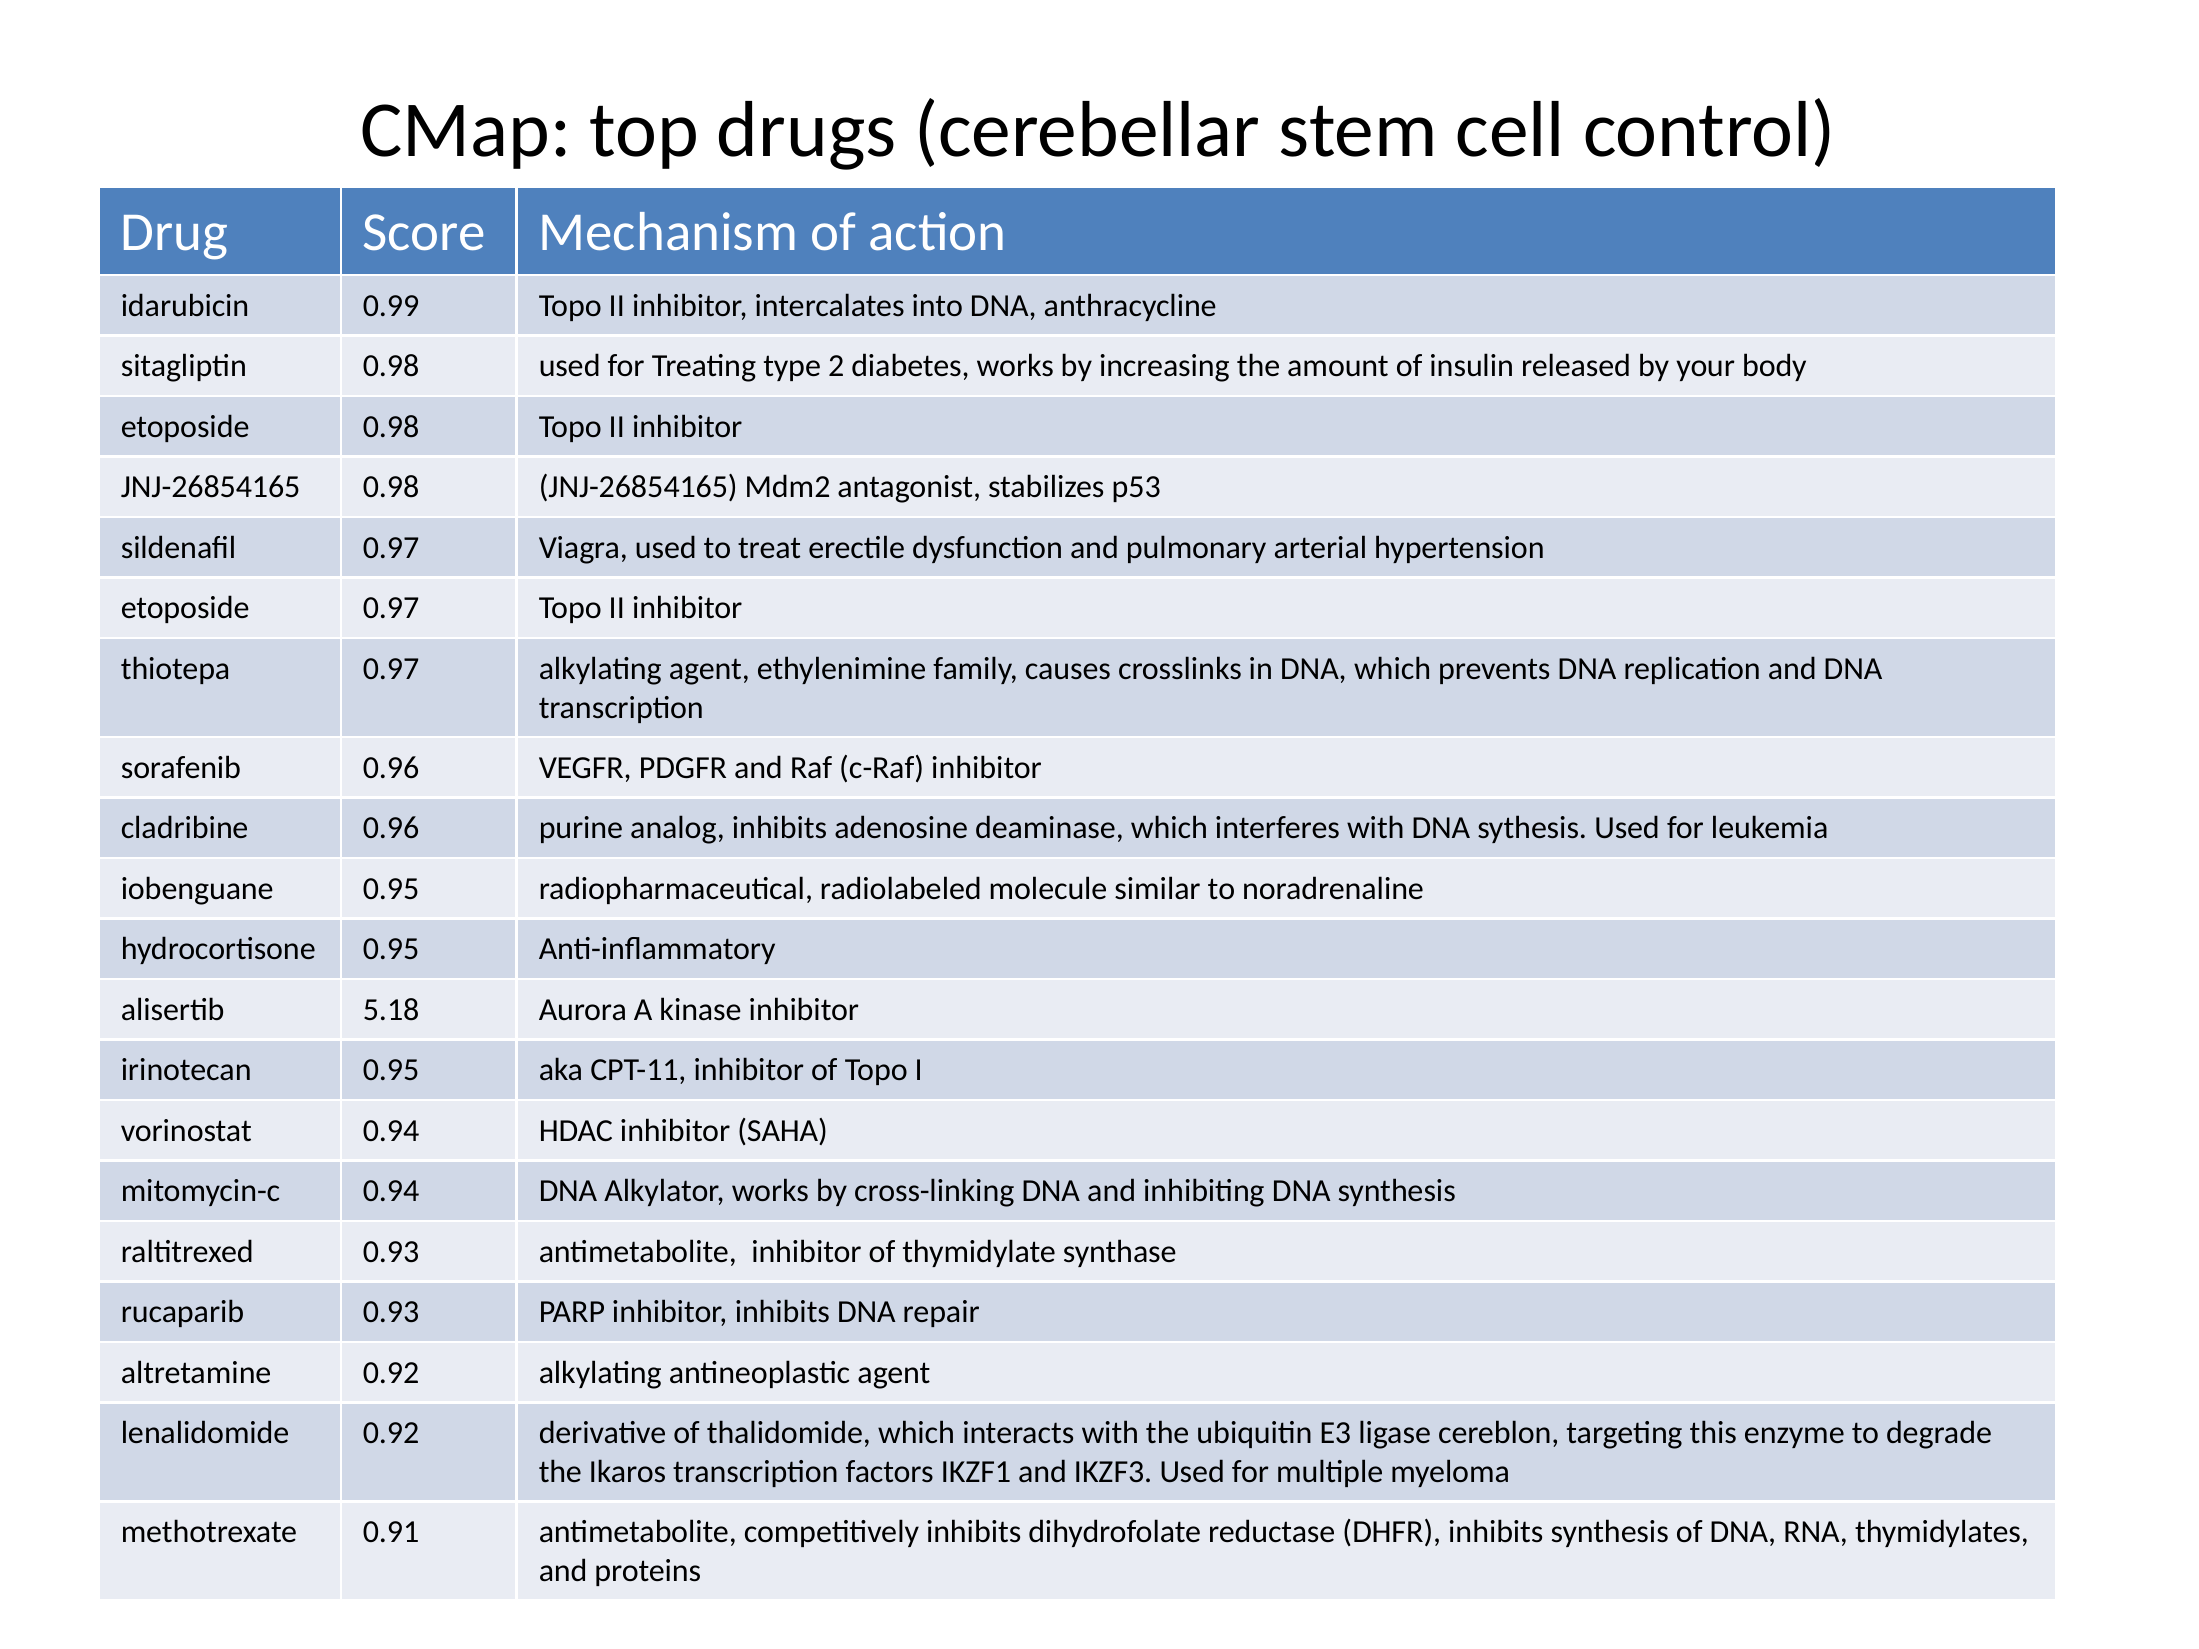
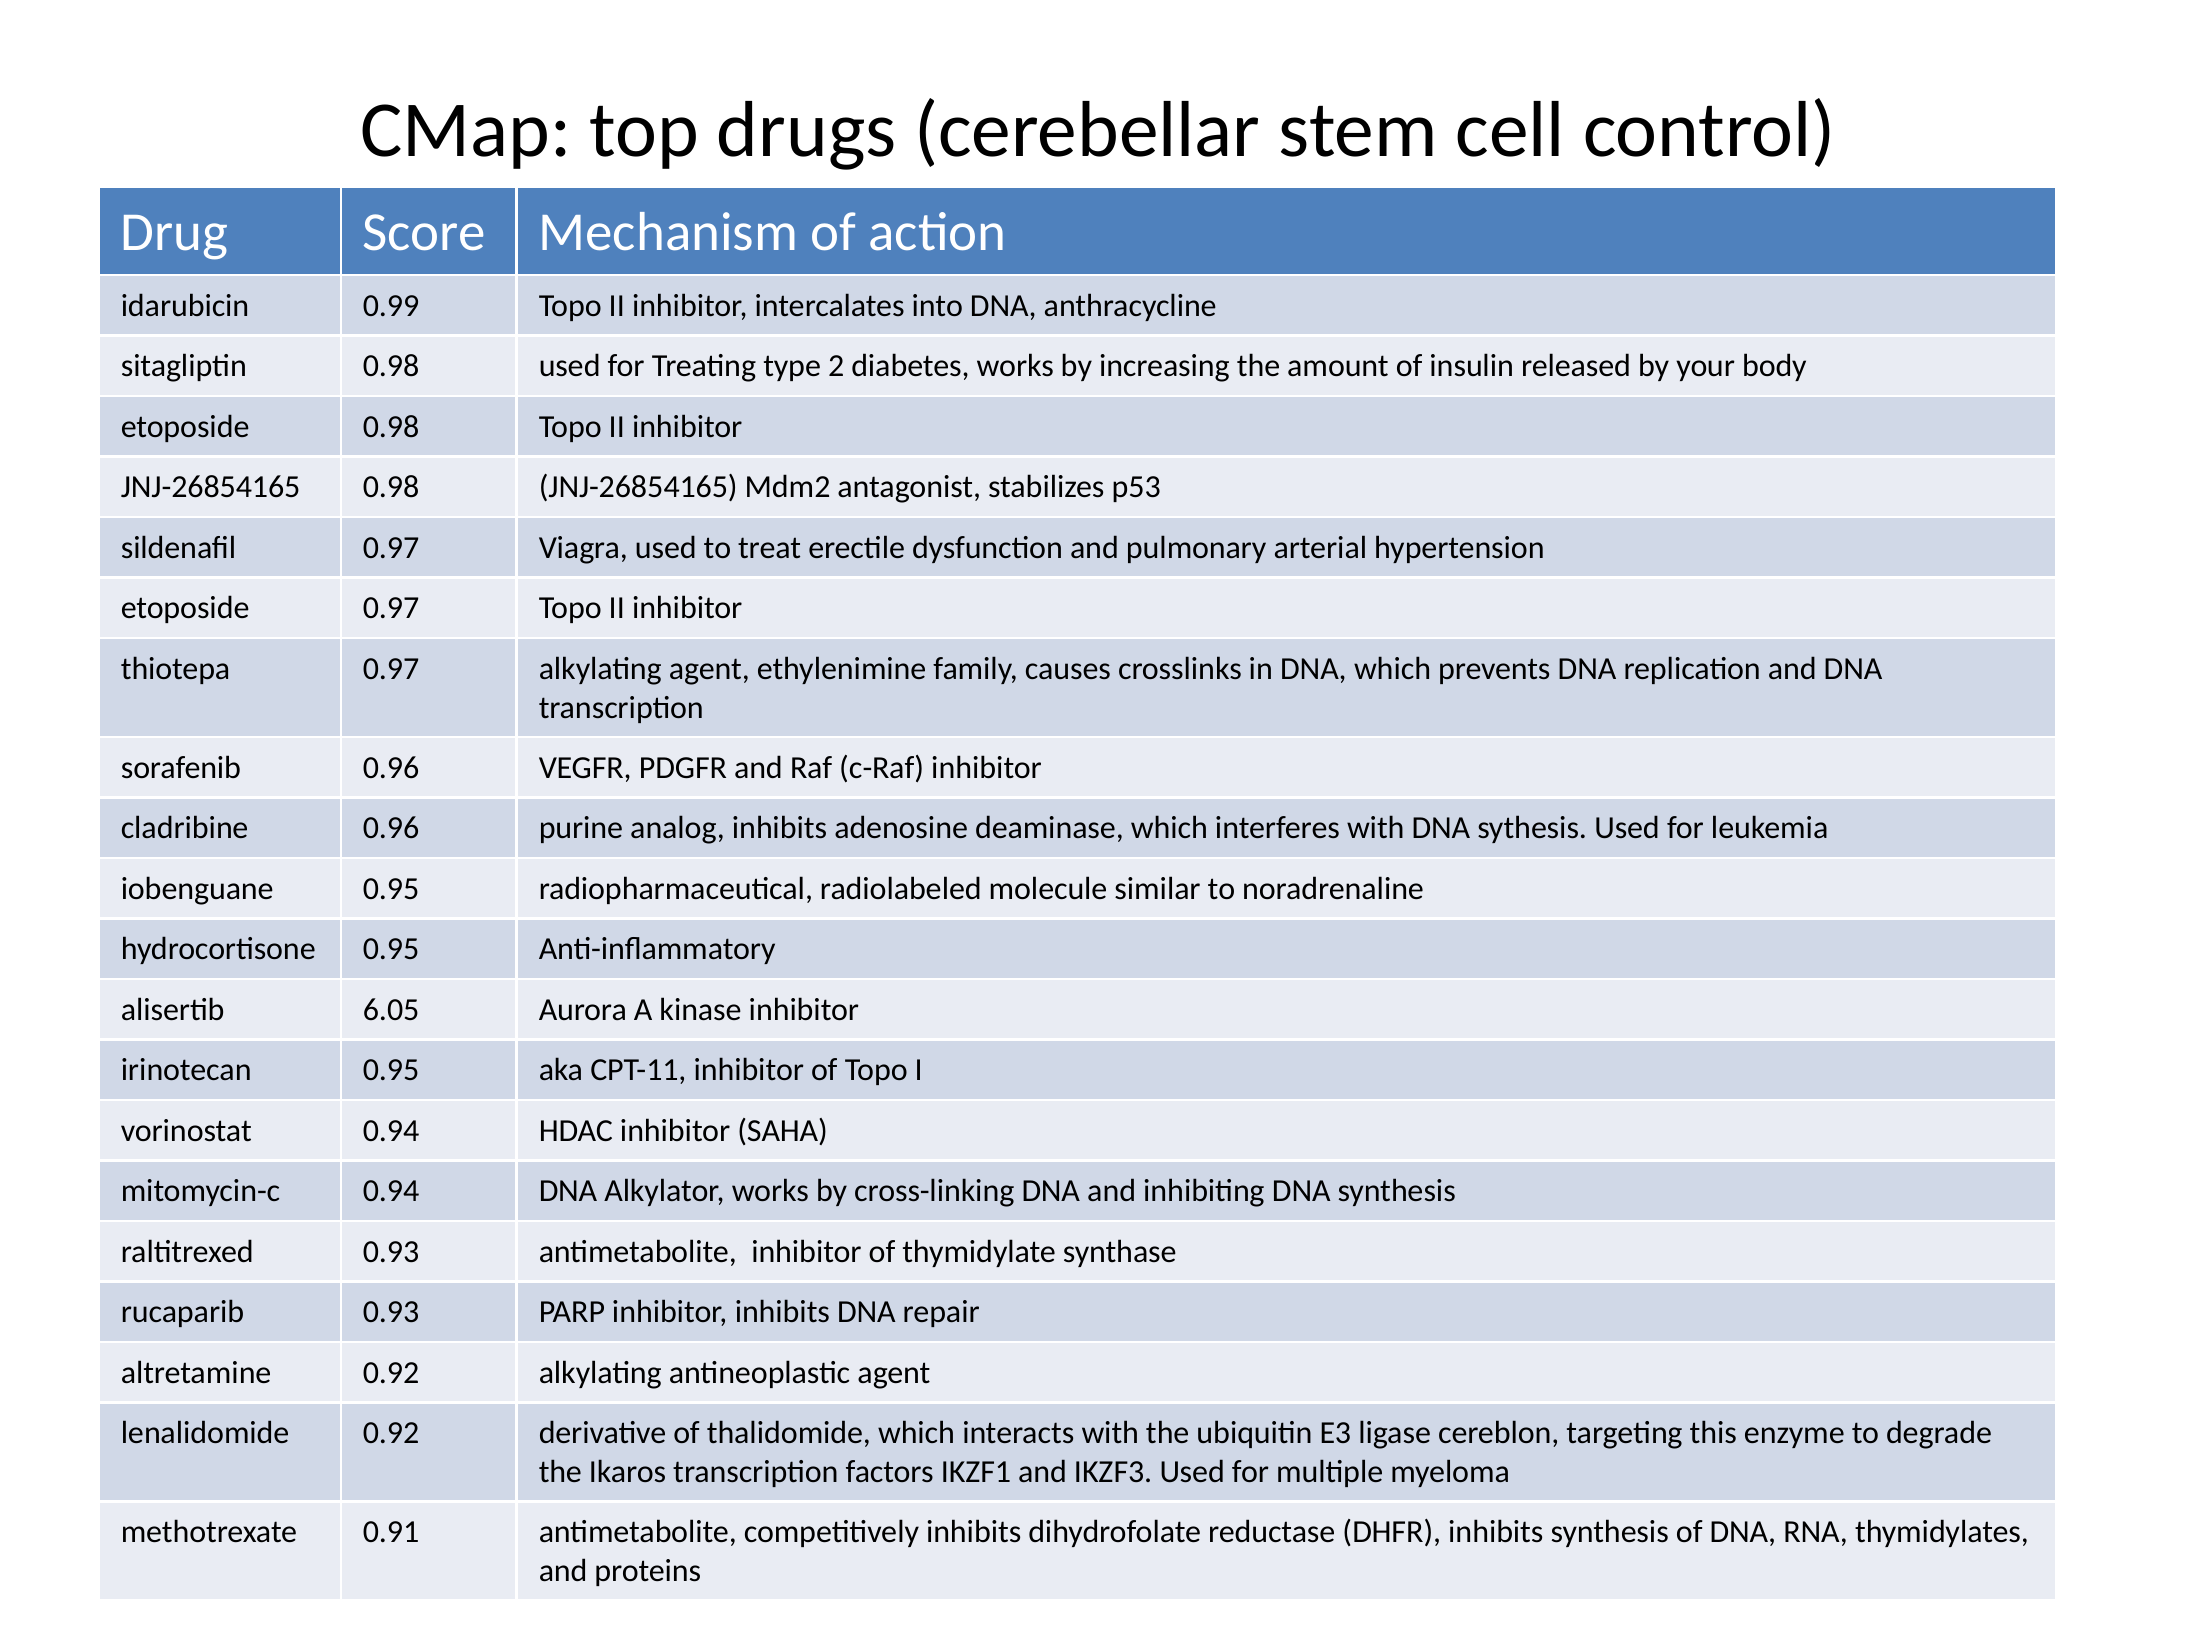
5.18: 5.18 -> 6.05 (391, 1010)
